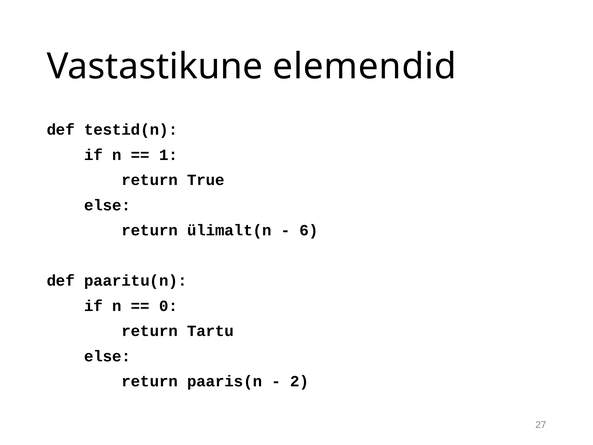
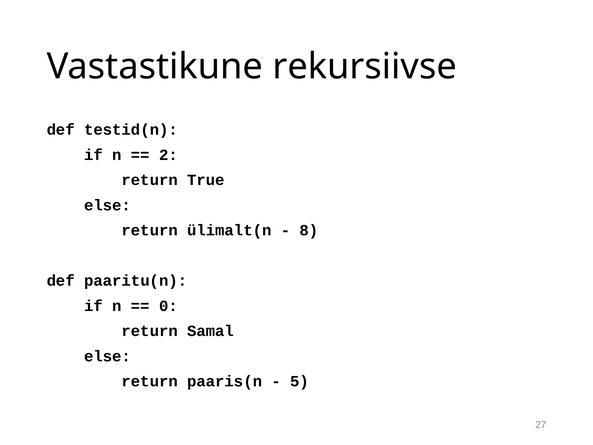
elemendid: elemendid -> rekursiivse (365, 66)
1: 1 -> 2 (168, 155)
6: 6 -> 8 (309, 230)
Tartu: Tartu -> Samal (211, 331)
2: 2 -> 5 (300, 381)
